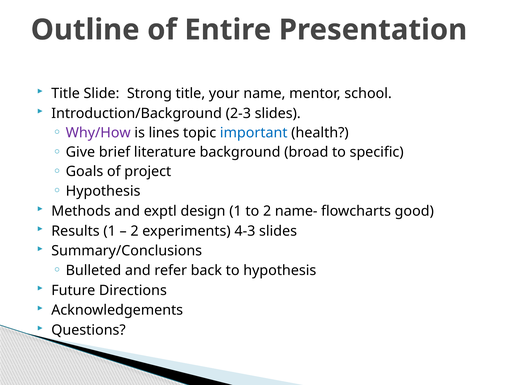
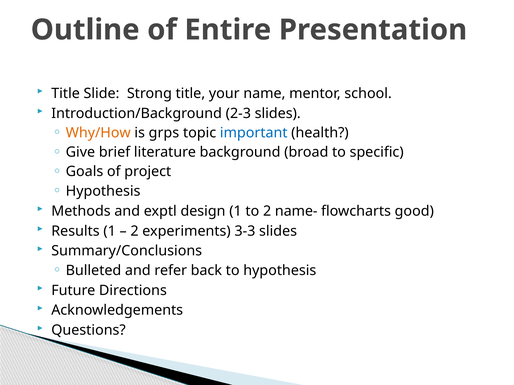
Why/How colour: purple -> orange (98, 133)
lines: lines -> grps (164, 133)
4-3: 4-3 -> 3-3 (245, 231)
